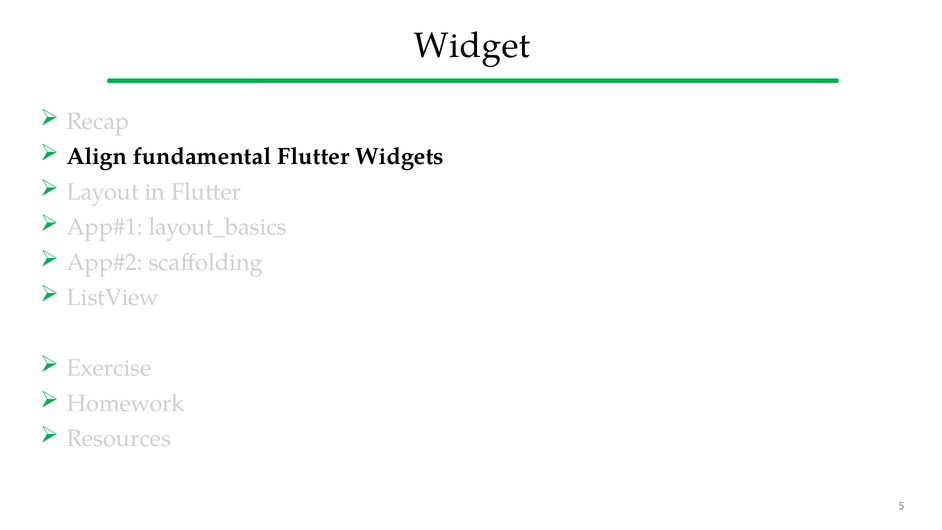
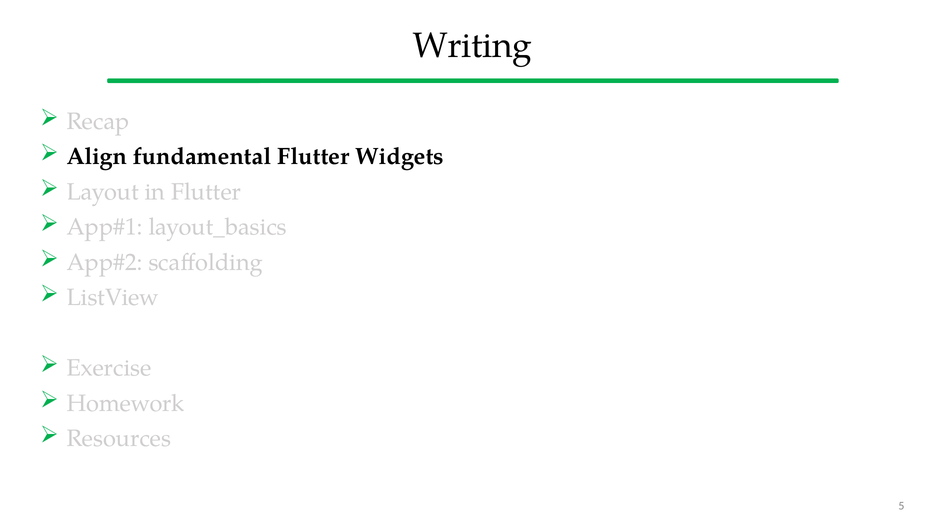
Widget: Widget -> Writing (472, 46)
